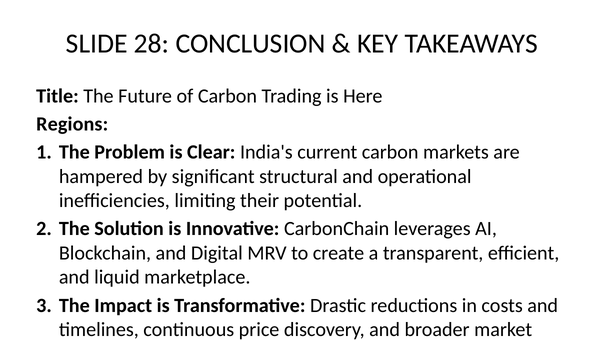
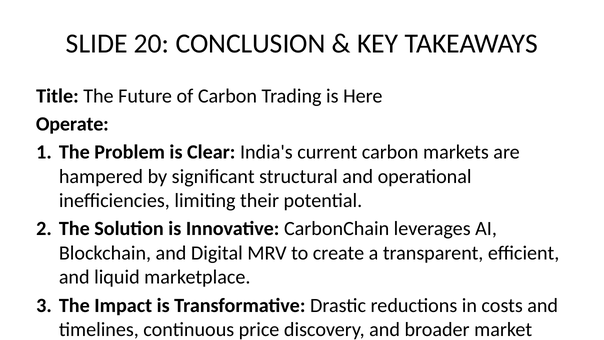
28: 28 -> 20 (152, 44)
Regions: Regions -> Operate (72, 124)
